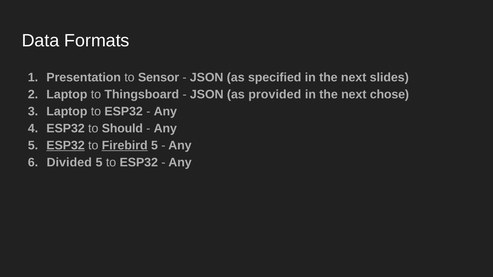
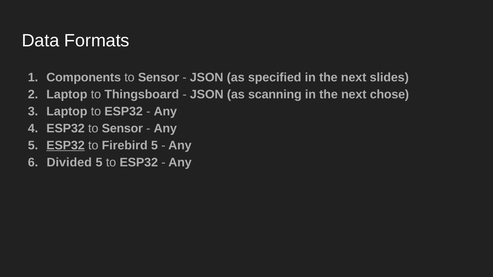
Presentation: Presentation -> Components (84, 78)
provided: provided -> scanning (275, 95)
ESP32 to Should: Should -> Sensor (122, 129)
Firebird underline: present -> none (125, 146)
